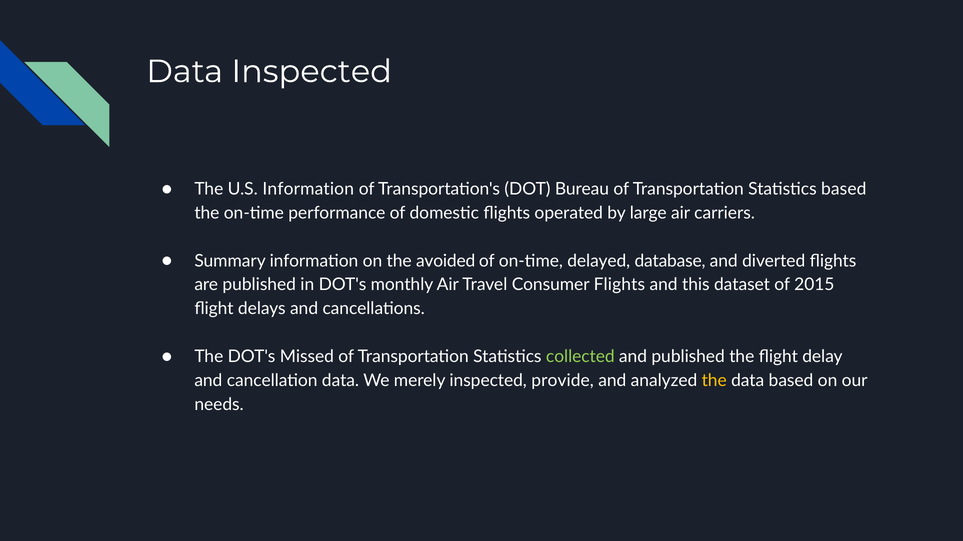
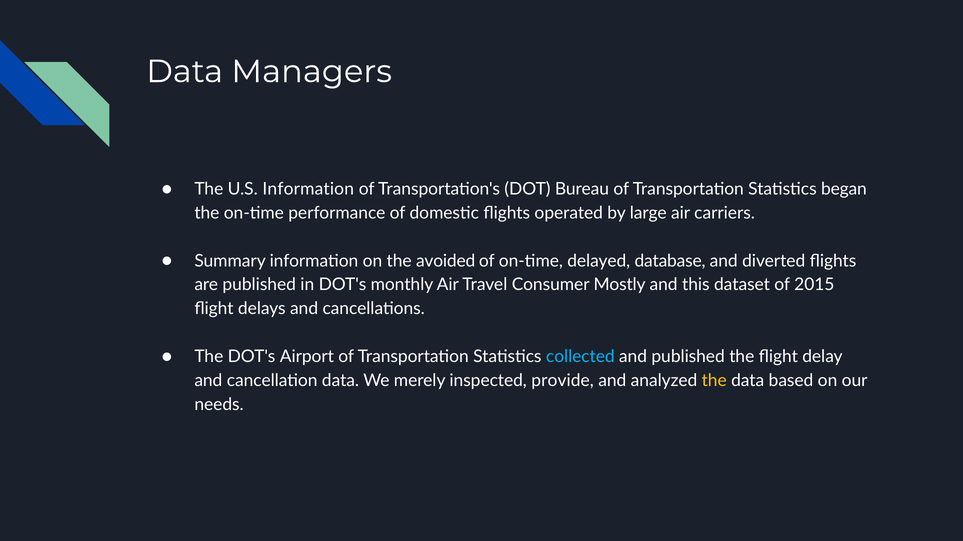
Data Inspected: Inspected -> Managers (312, 72)
Statistics based: based -> began (844, 189)
Consumer Flights: Flights -> Mostly (620, 285)
Missed: Missed -> Airport (307, 357)
collected colour: light green -> light blue (580, 357)
